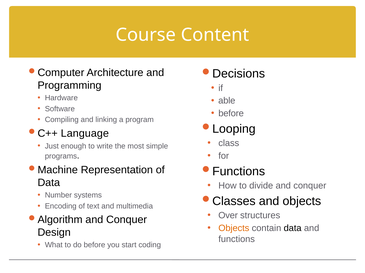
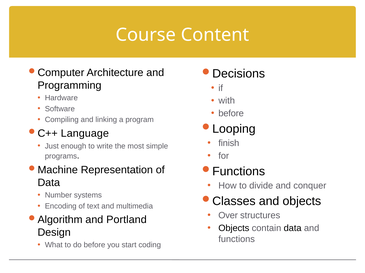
able: able -> with (227, 101)
class: class -> finish (229, 144)
Conquer: Conquer -> Portland (127, 220)
Objects colour: orange -> black (234, 229)
